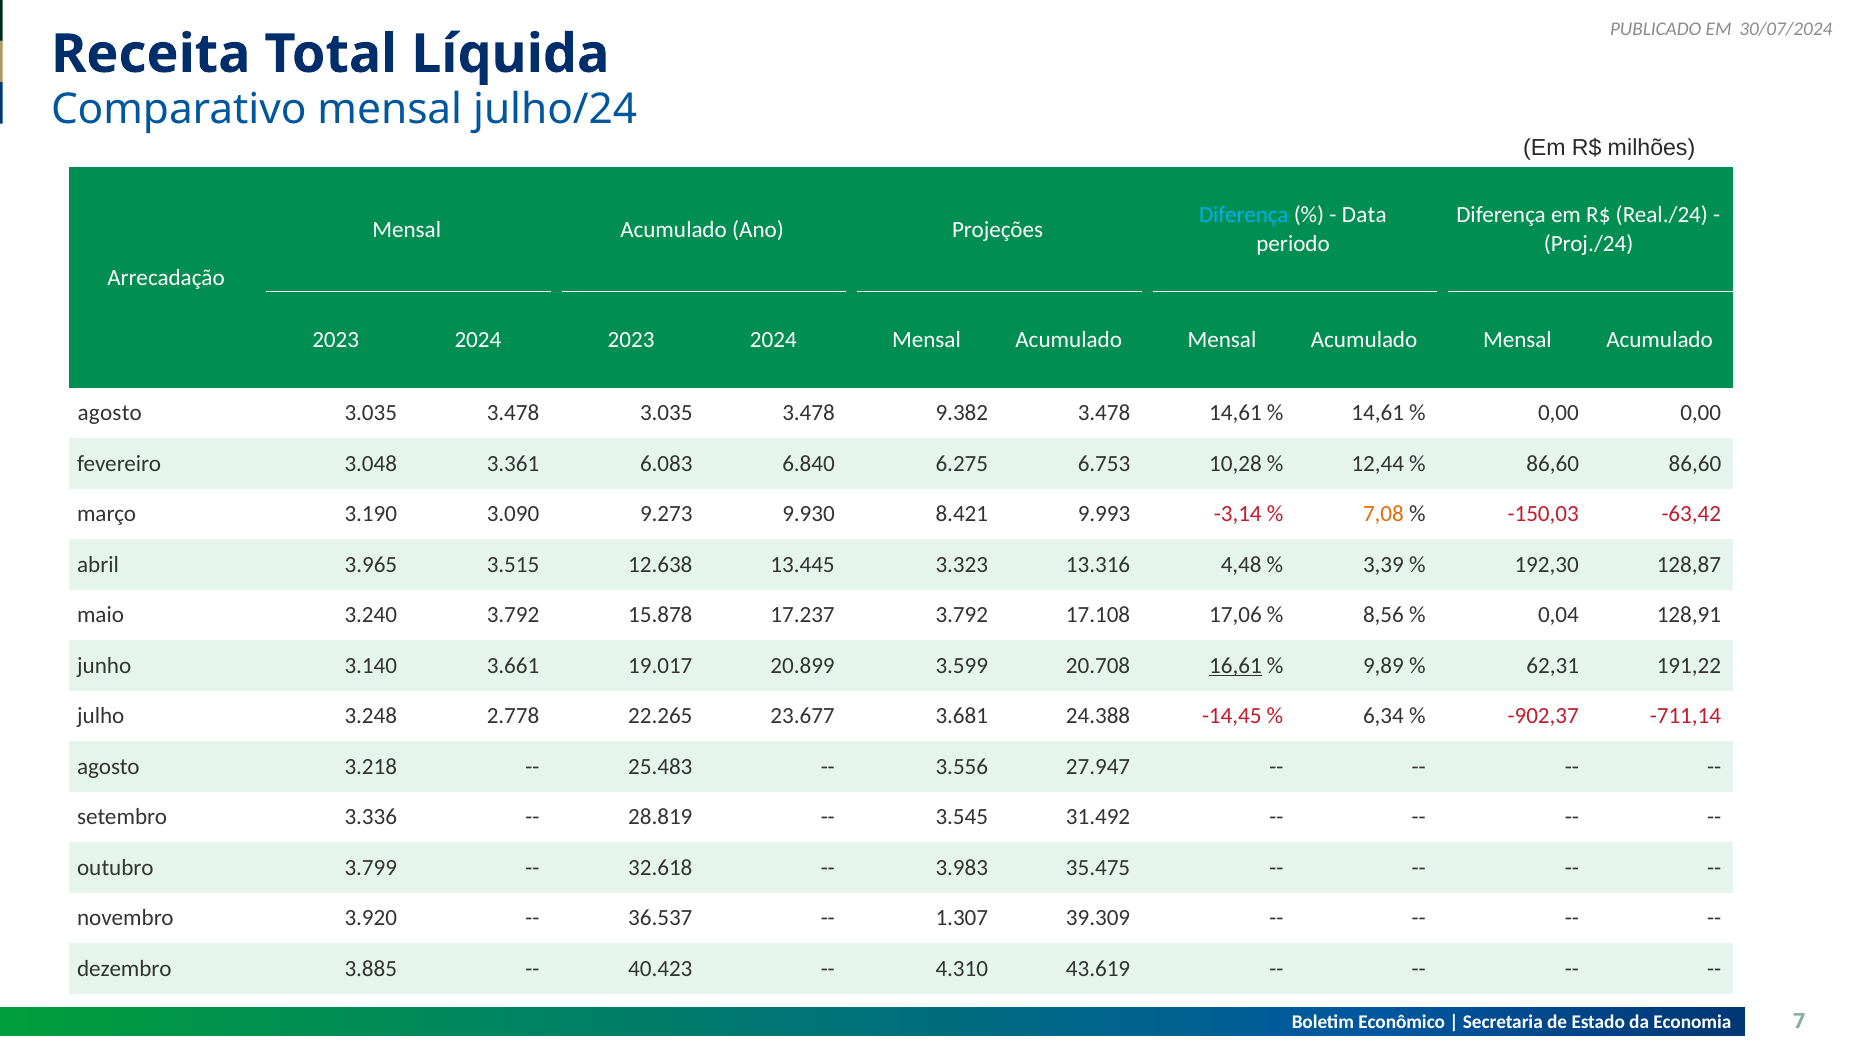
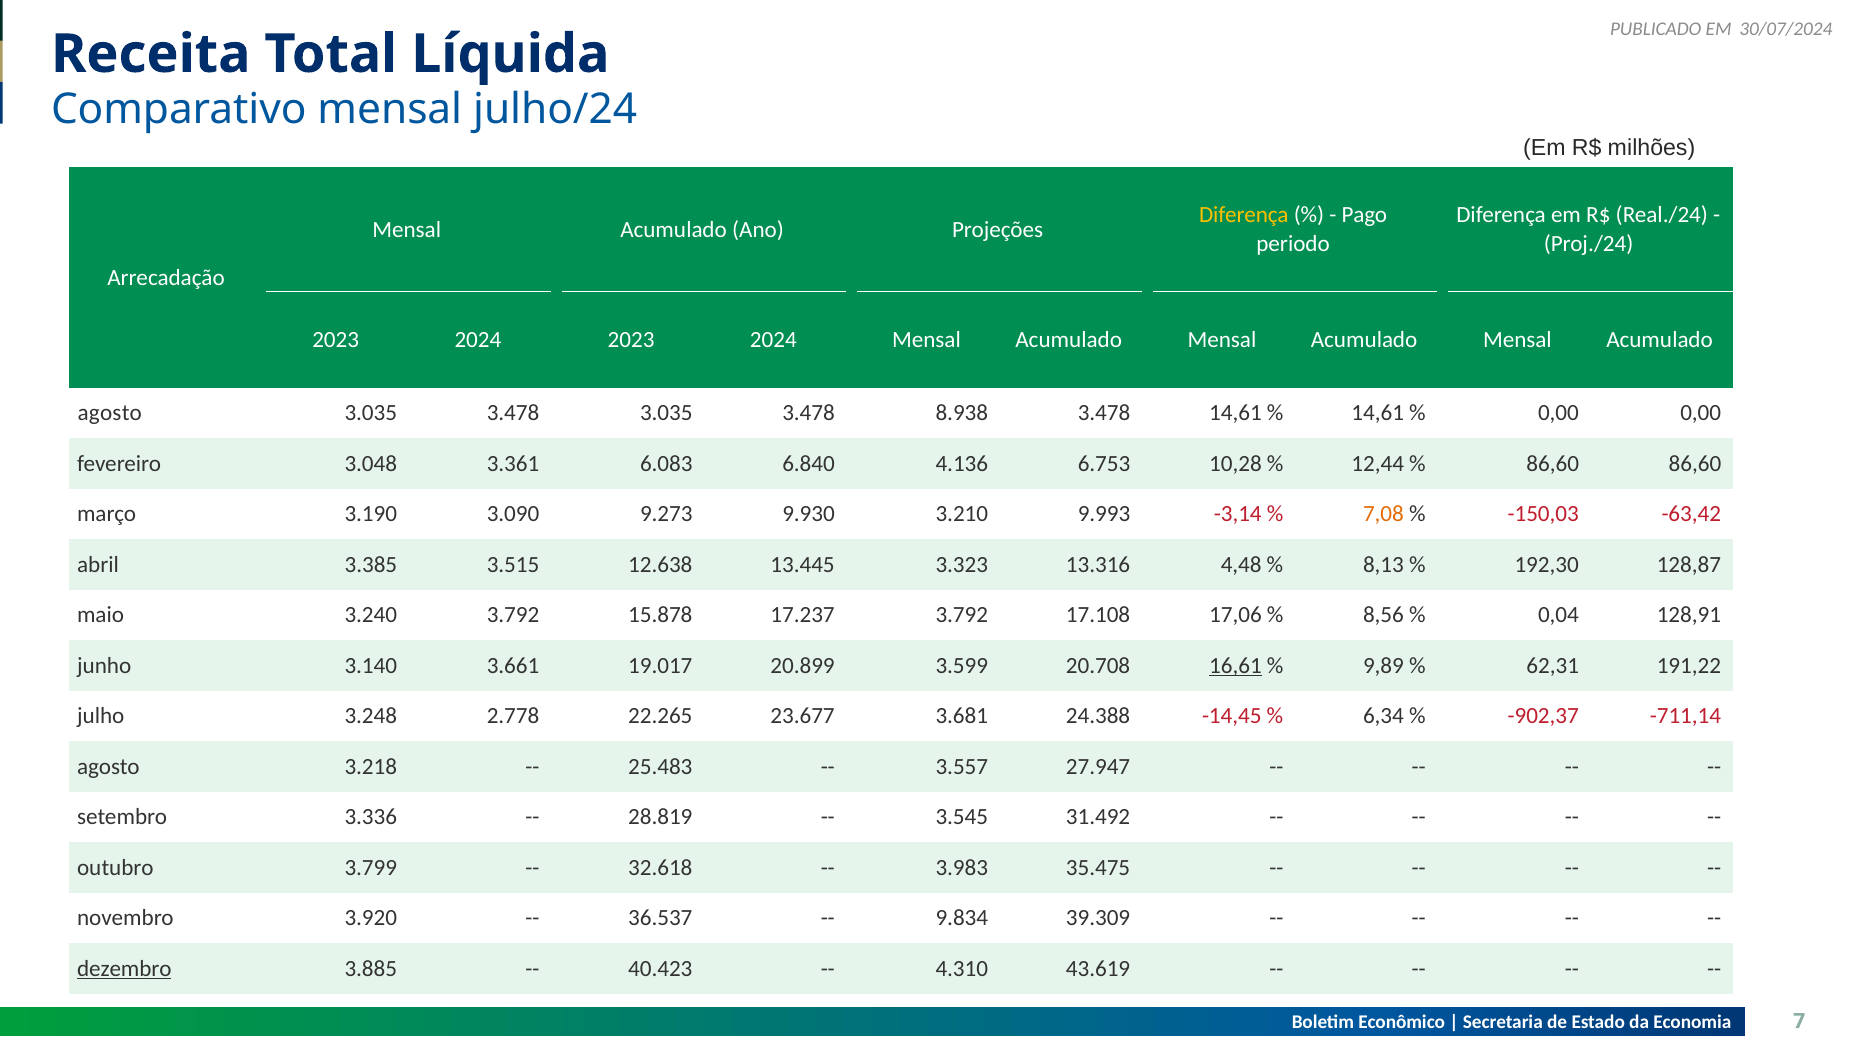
Diferença colour: light blue -> yellow (1244, 215)
Data: Data -> Pago (1364, 215)
9.382: 9.382 -> 8.938 (962, 413)
6.275: 6.275 -> 4.136 (962, 463)
8.421: 8.421 -> 3.210 (962, 514)
3.965: 3.965 -> 3.385 (371, 564)
3,39: 3,39 -> 8,13 (1383, 564)
3.556: 3.556 -> 3.557 (962, 766)
1.307: 1.307 -> 9.834 (962, 917)
dezembro underline: none -> present (124, 968)
